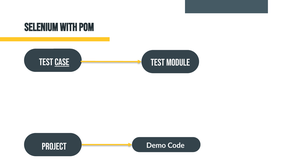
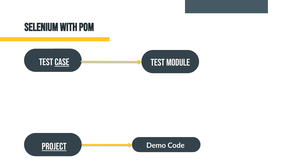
Project underline: none -> present (54, 147)
